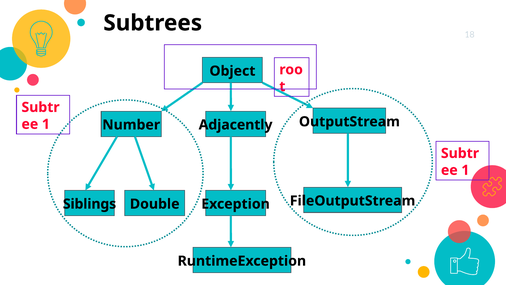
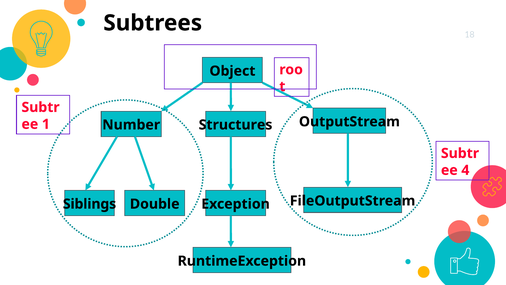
Adjacently: Adjacently -> Structures (236, 125)
1: 1 -> 4 (465, 170)
